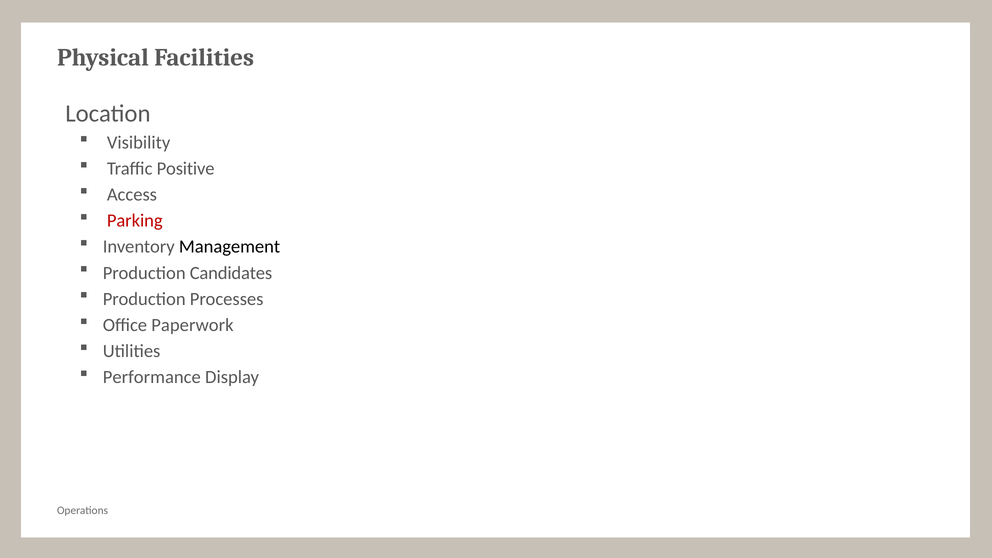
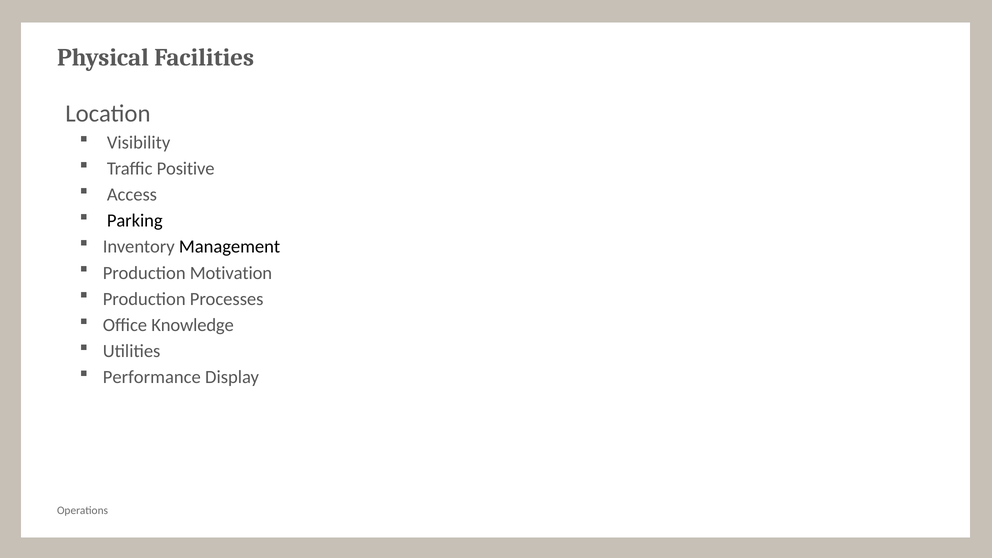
Parking colour: red -> black (135, 221)
Candidates: Candidates -> Motivation (231, 273)
Paperwork: Paperwork -> Knowledge (193, 325)
